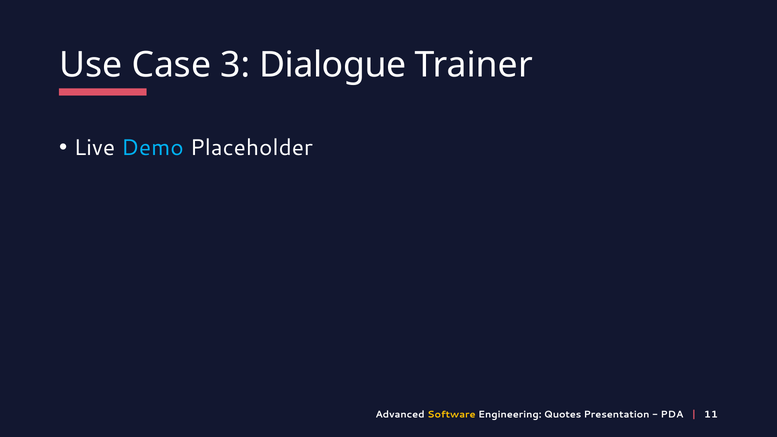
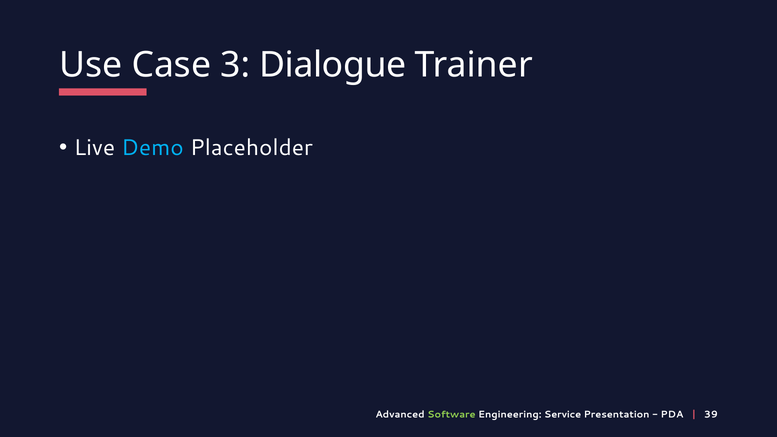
Software colour: yellow -> light green (451, 414)
Quotes: Quotes -> Service (563, 414)
11: 11 -> 39 (711, 414)
